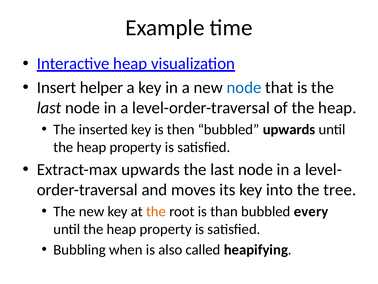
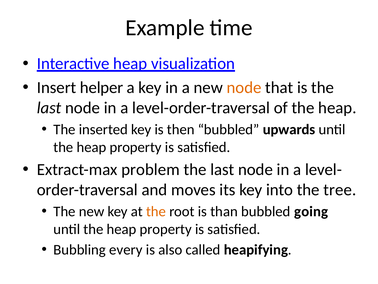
node colour: blue -> orange (244, 87)
Extract-max upwards: upwards -> problem (151, 169)
every: every -> going (311, 211)
when: when -> every (126, 249)
